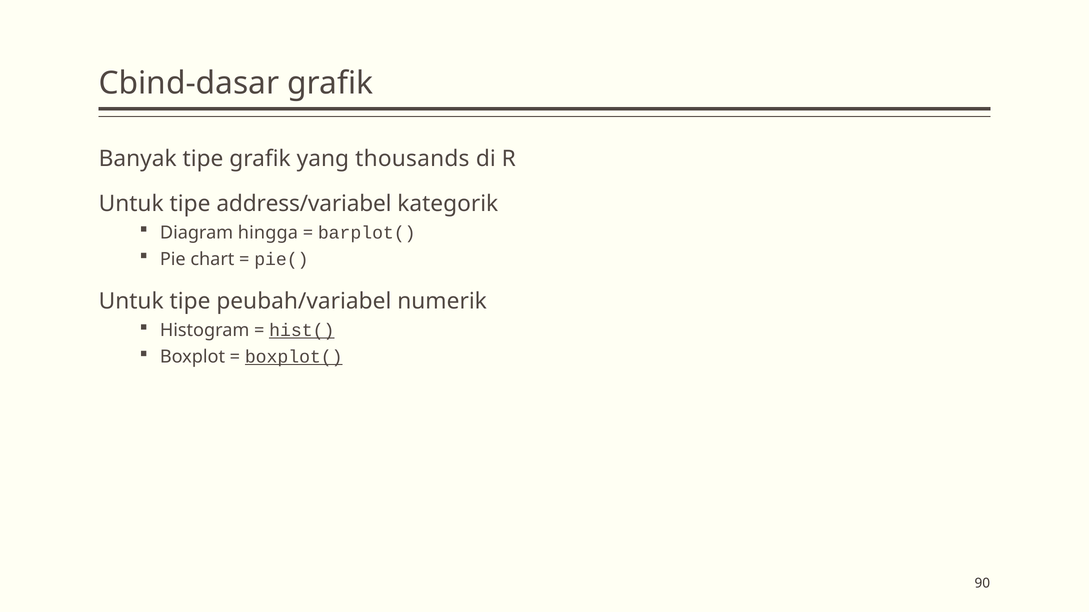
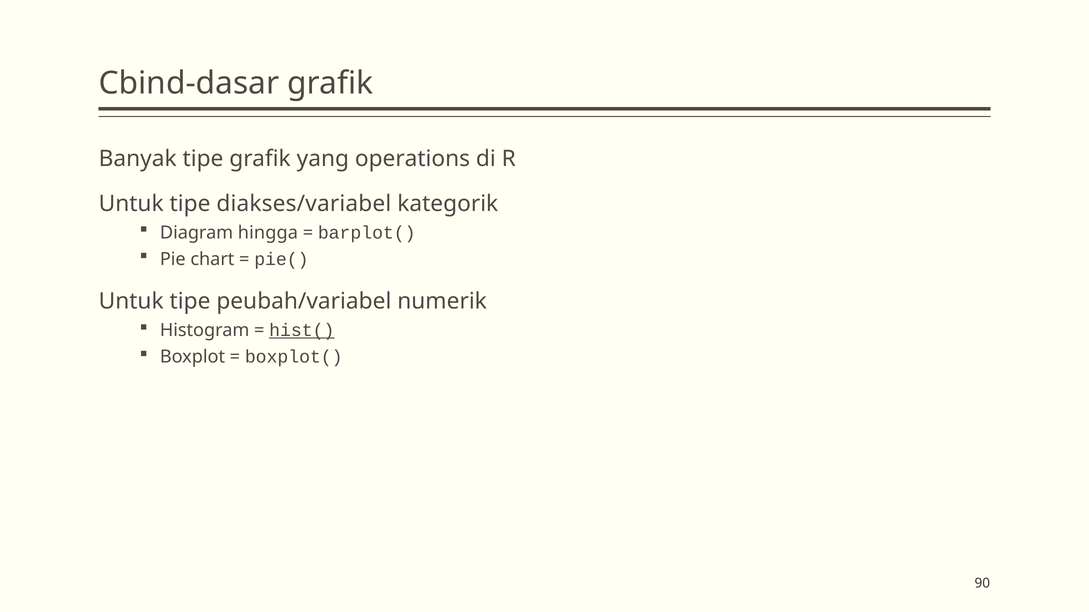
thousands: thousands -> operations (412, 159)
address/variabel: address/variabel -> diakses/variabel (304, 204)
boxplot( underline: present -> none (294, 357)
